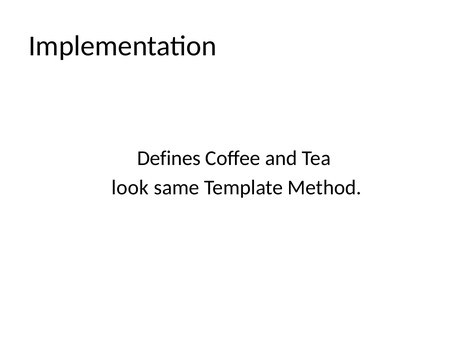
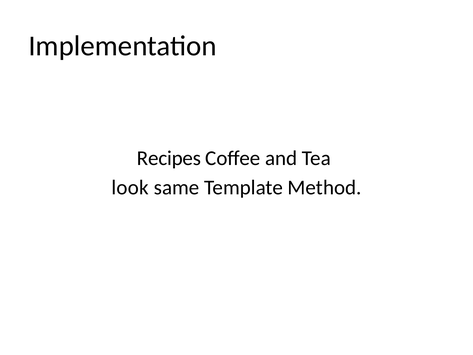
Defines: Defines -> Recipes (169, 158)
